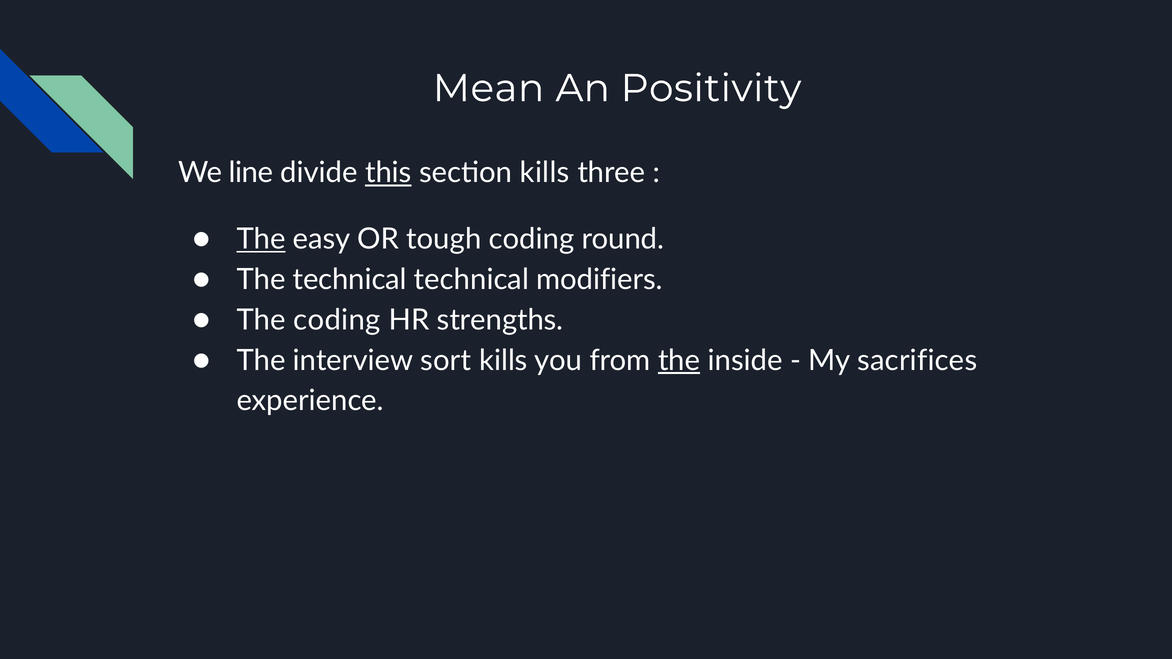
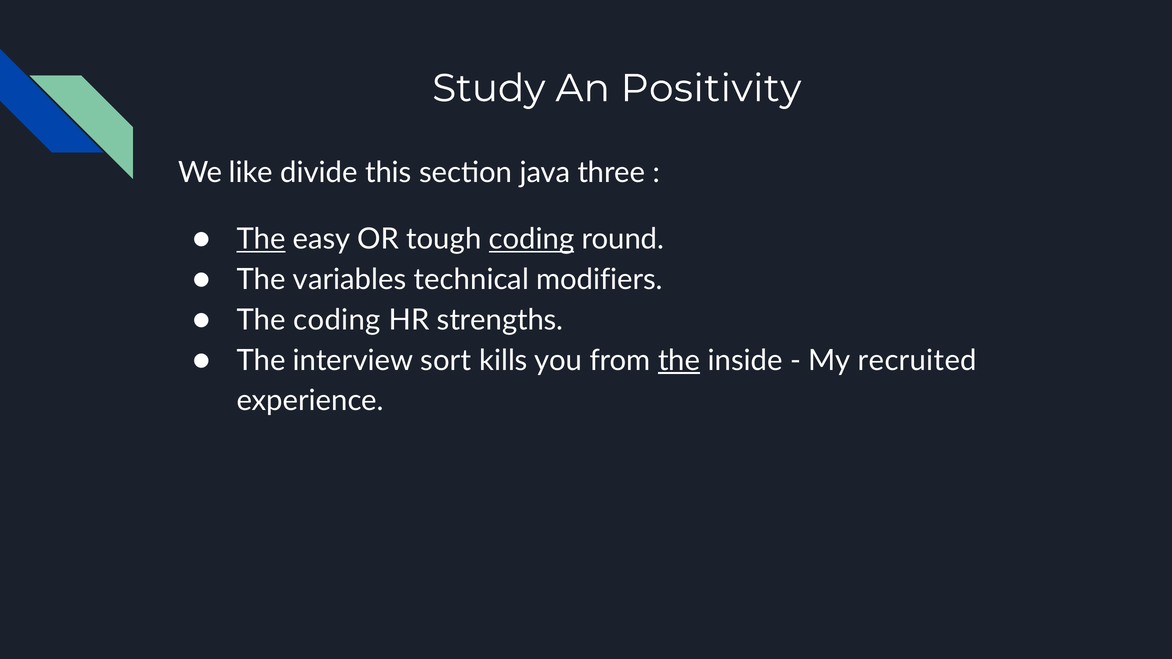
Mean: Mean -> Study (489, 88)
line: line -> like (251, 173)
this underline: present -> none (388, 173)
section kills: kills -> java (545, 173)
coding underline: none -> present (532, 239)
The technical: technical -> variables (350, 280)
sacrifices: sacrifices -> recruited (917, 361)
